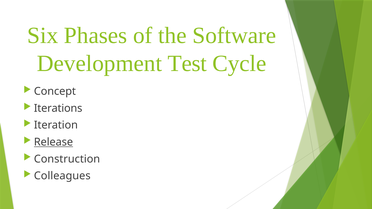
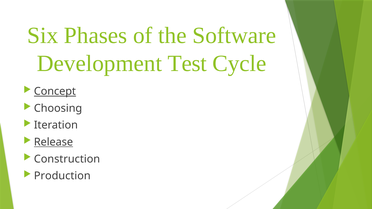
Concept underline: none -> present (55, 91)
Iterations: Iterations -> Choosing (58, 108)
Colleagues: Colleagues -> Production (62, 176)
